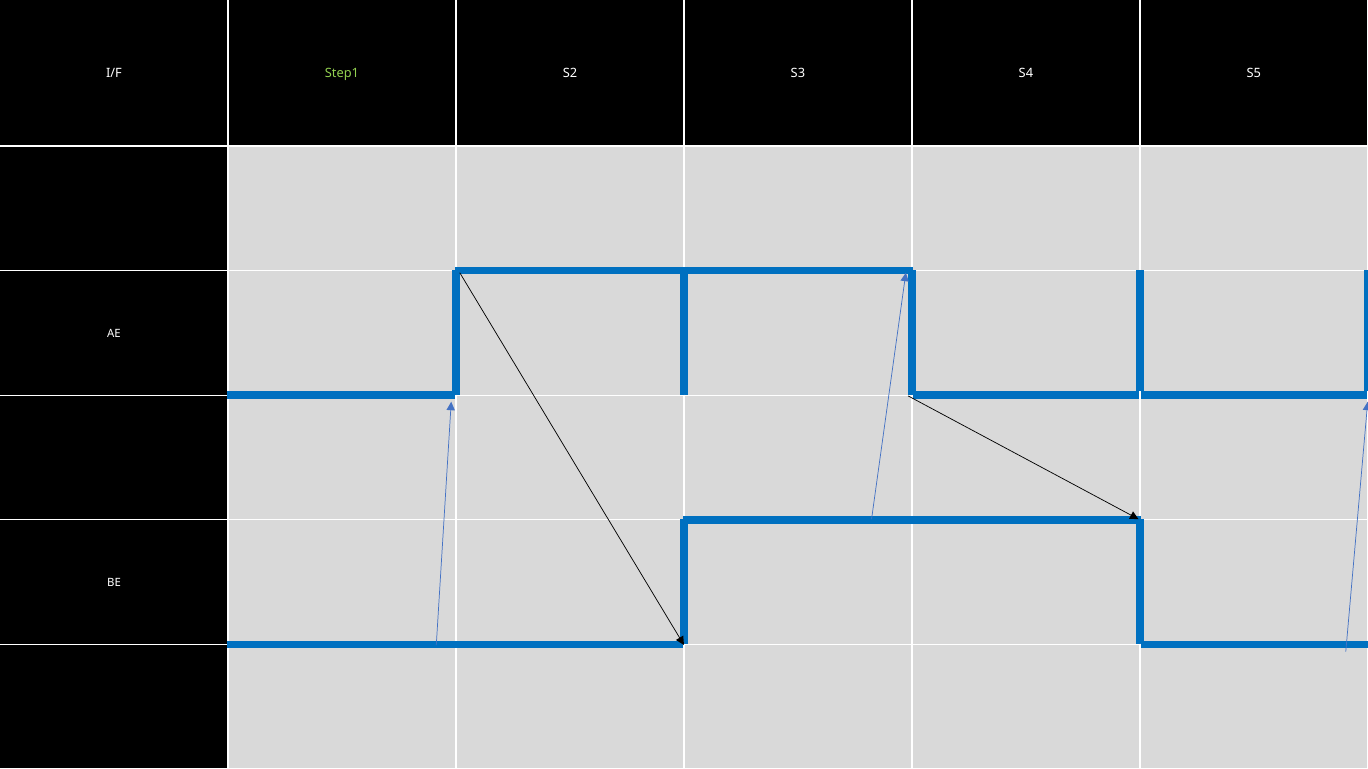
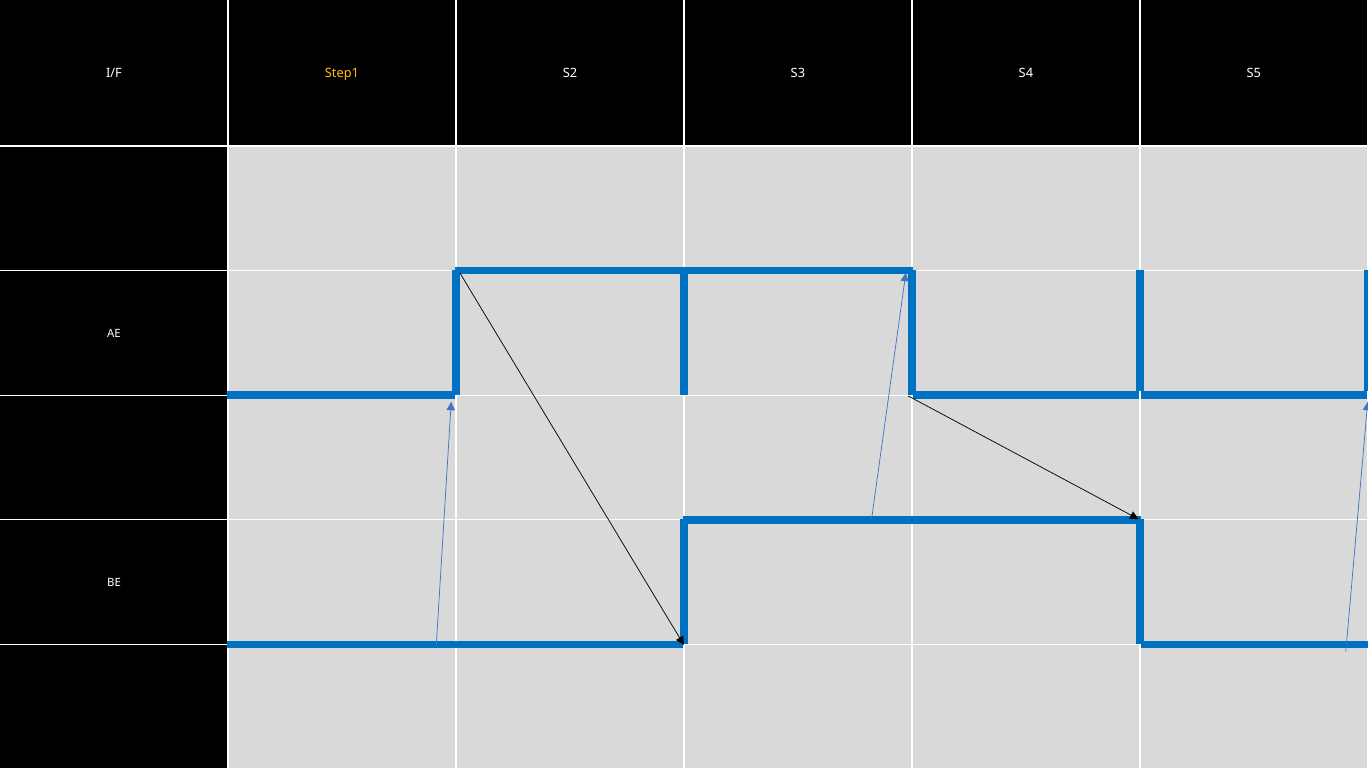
Step1 colour: light green -> yellow (342, 74)
